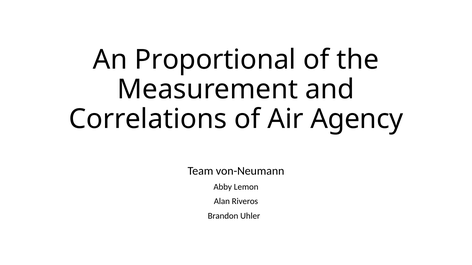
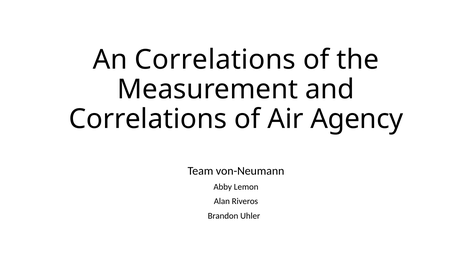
An Proportional: Proportional -> Correlations (215, 60)
